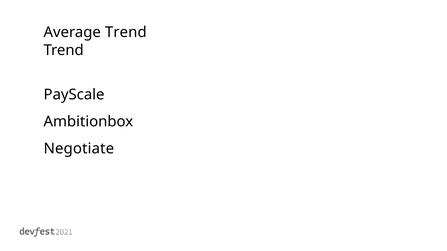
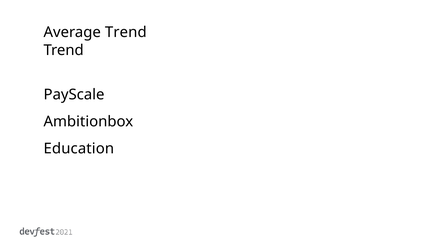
Negotiate: Negotiate -> Education (79, 149)
